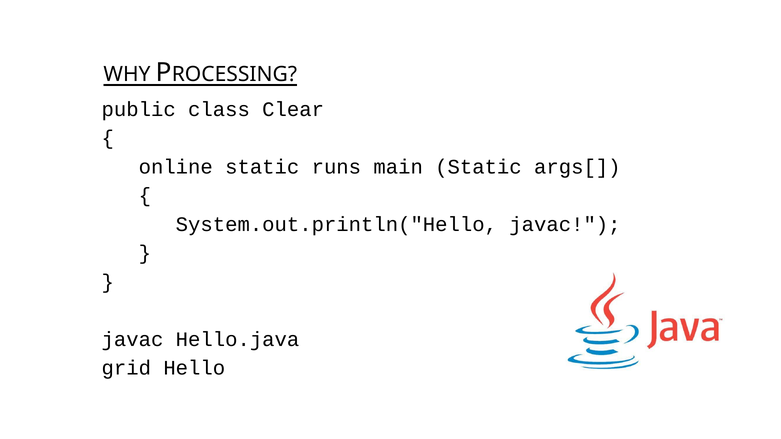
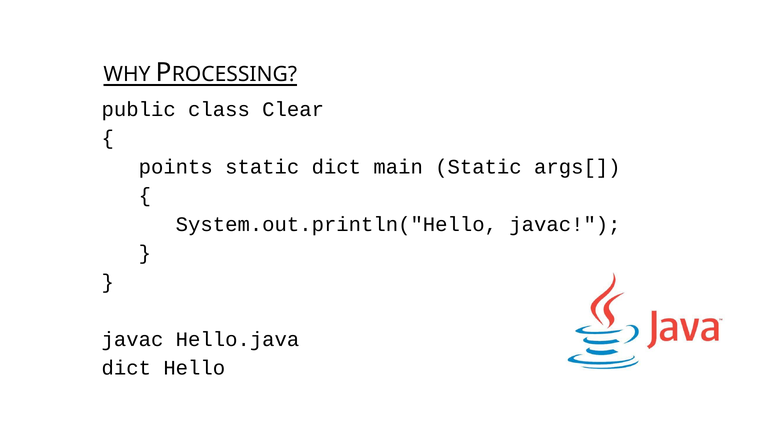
online: online -> points (176, 167)
static runs: runs -> dict (336, 167)
grid: grid -> dict (126, 368)
